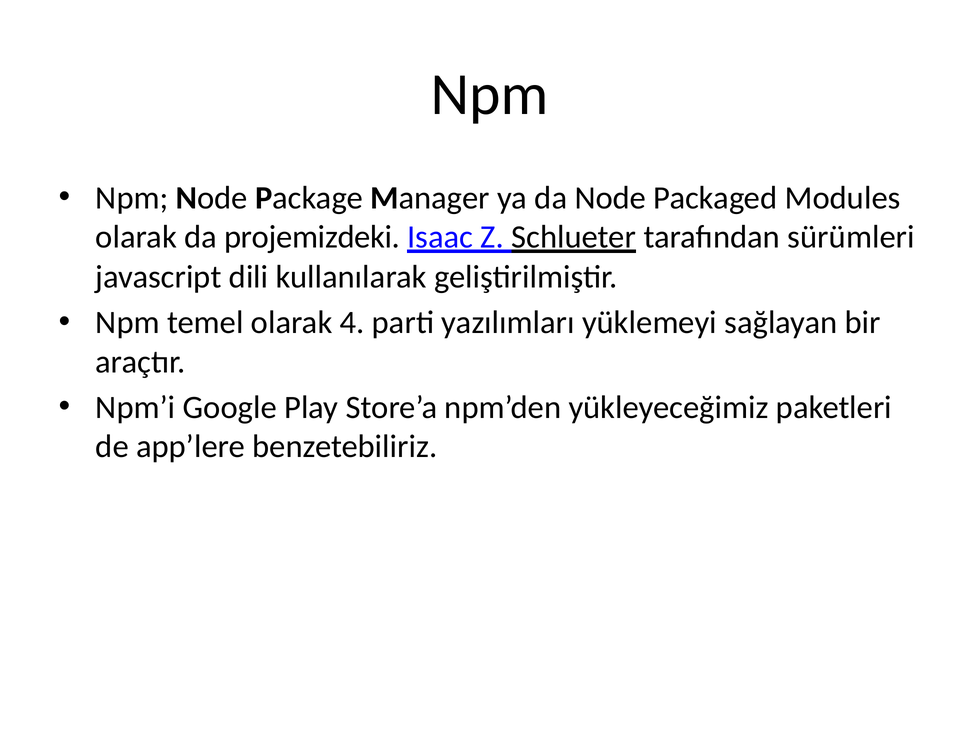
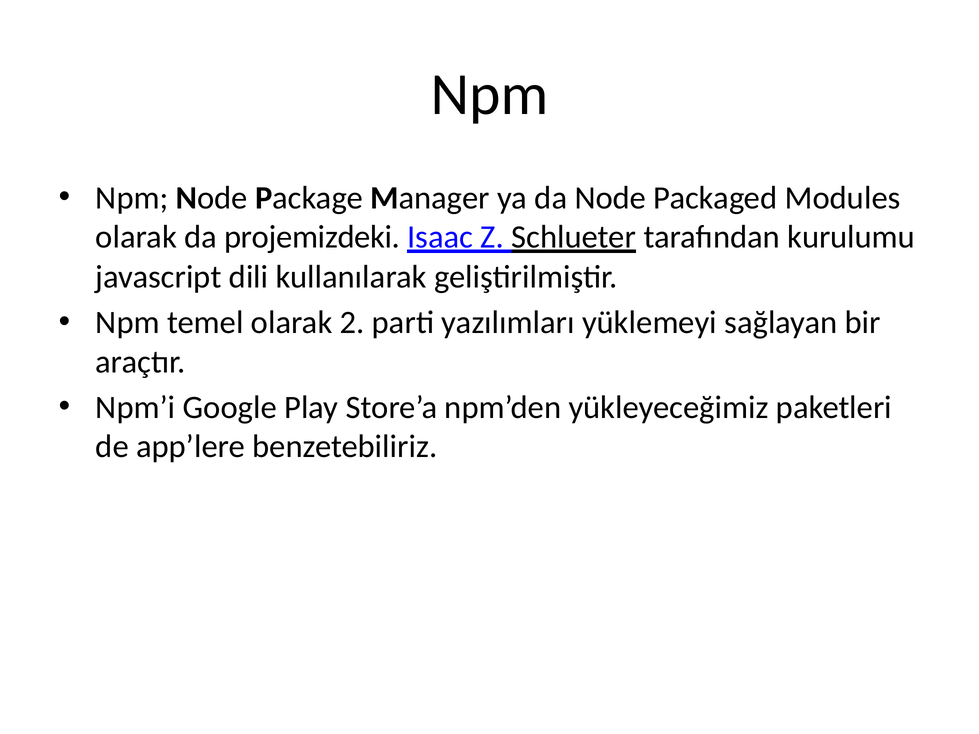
sürümleri: sürümleri -> kurulumu (851, 237)
4: 4 -> 2 (352, 323)
